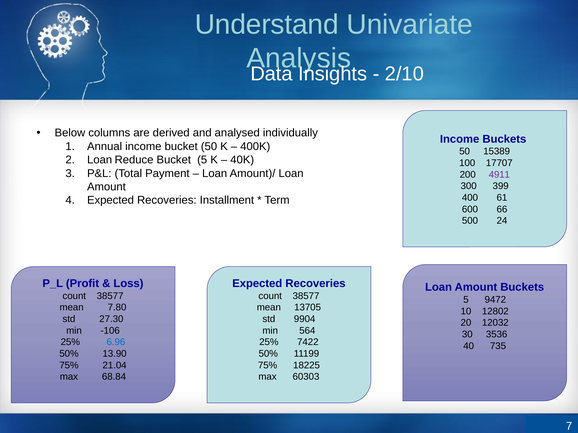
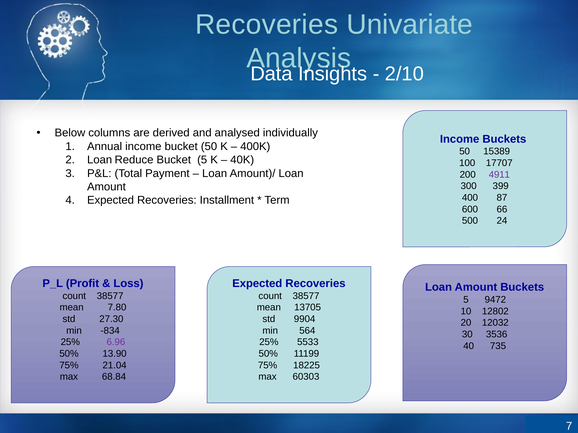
Understand: Understand -> Recoveries (267, 25)
61: 61 -> 87 (502, 198)
-106: -106 -> -834 (110, 331)
6.96 colour: blue -> purple (116, 342)
7422: 7422 -> 5533 (308, 342)
